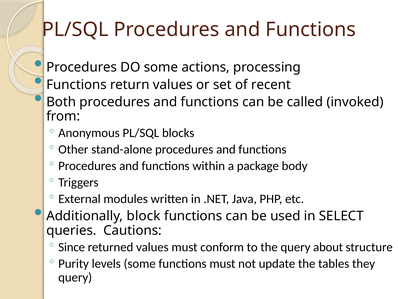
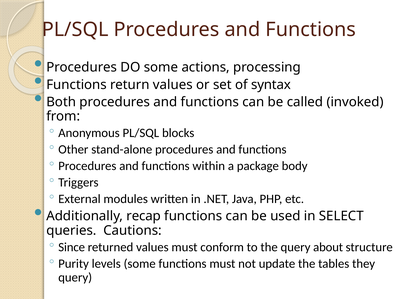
recent: recent -> syntax (271, 85)
block: block -> recap (144, 216)
